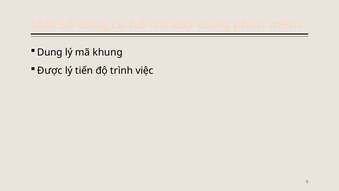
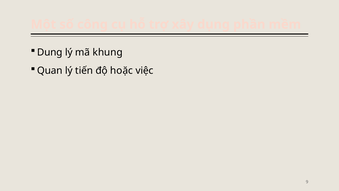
Được: Được -> Quan (50, 71)
trình: trình -> hoặc (122, 71)
